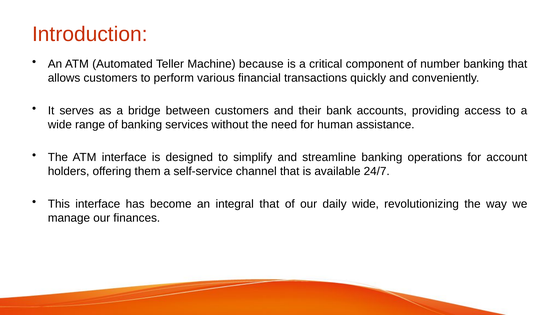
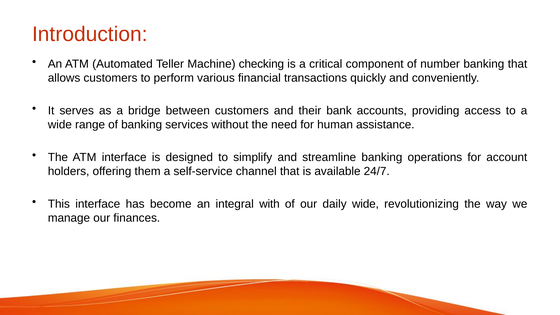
because: because -> checking (261, 64)
integral that: that -> with (269, 204)
